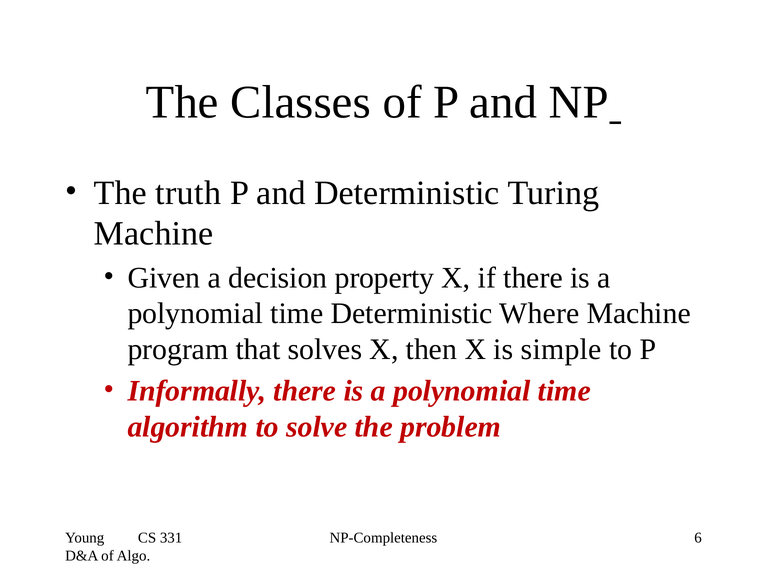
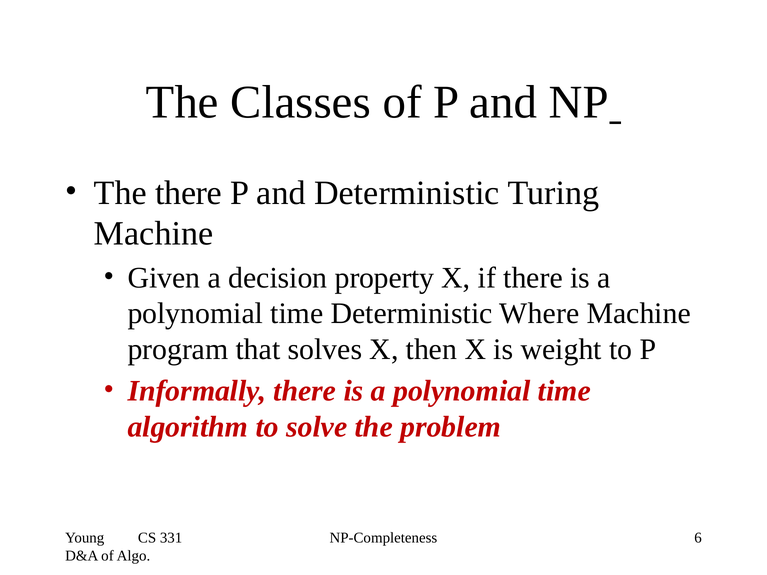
The truth: truth -> there (189, 193)
simple: simple -> weight (561, 349)
